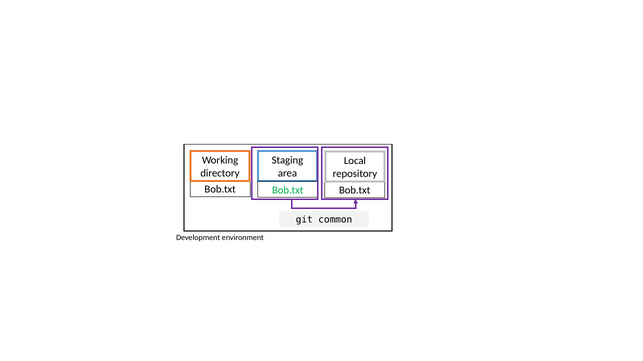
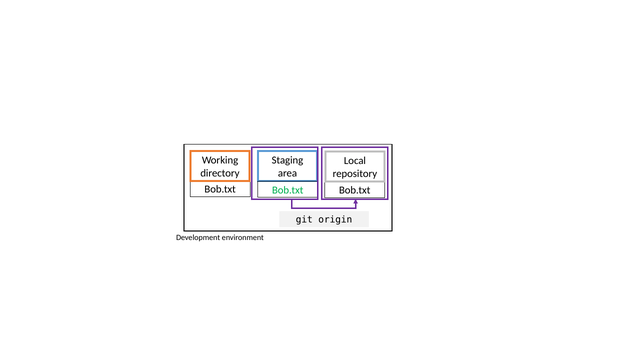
common: common -> origin (335, 220)
